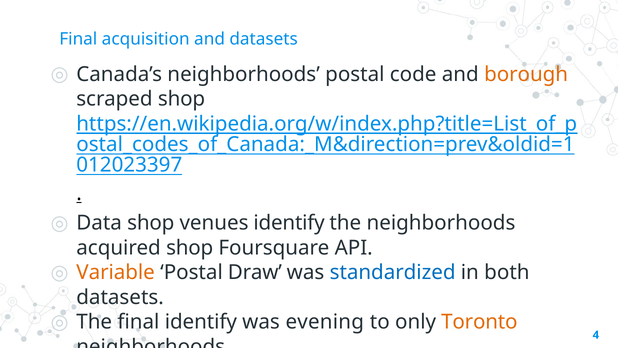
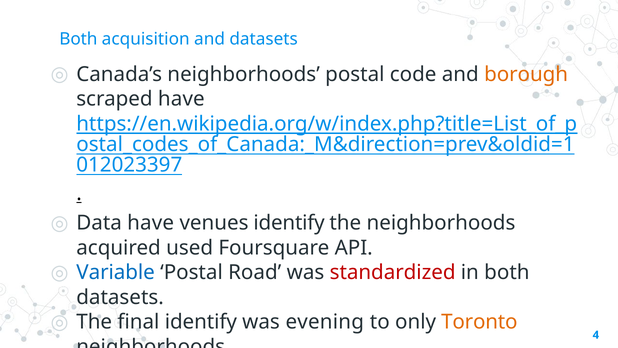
Final: Final -> Both (78, 39)
scraped shop: shop -> have (181, 99)
Data shop: shop -> have (151, 223)
acquired shop: shop -> used (190, 248)
Variable colour: orange -> blue (116, 272)
Draw: Draw -> Road (255, 272)
standardized colour: blue -> red (393, 272)
